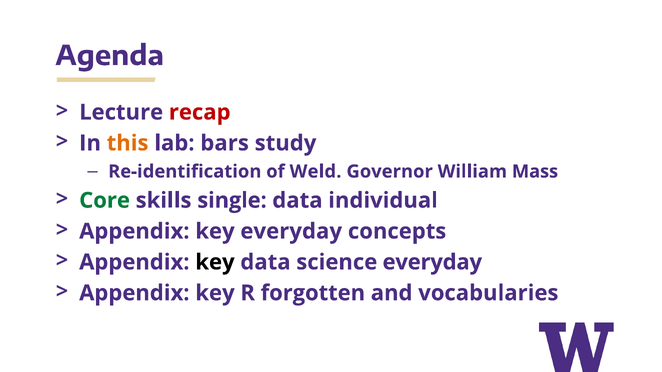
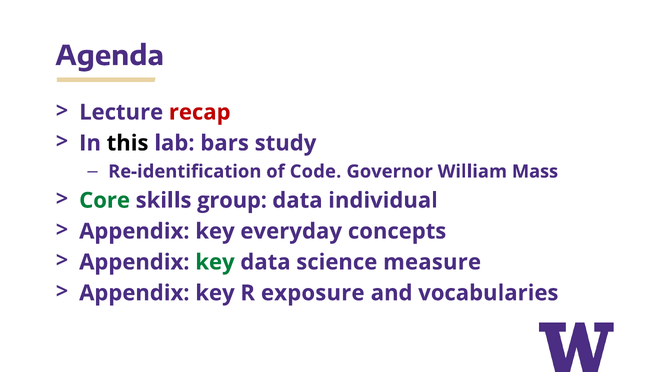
this colour: orange -> black (128, 143)
Weld: Weld -> Code (316, 172)
single: single -> group (232, 201)
key colour: black -> green (215, 262)
science everyday: everyday -> measure (432, 262)
forgotten: forgotten -> exposure (313, 293)
